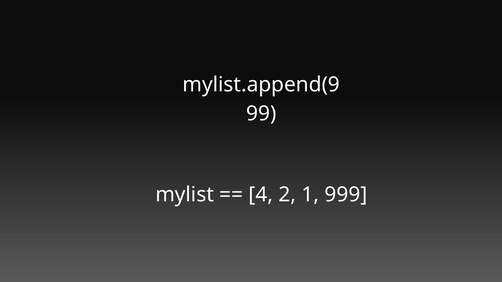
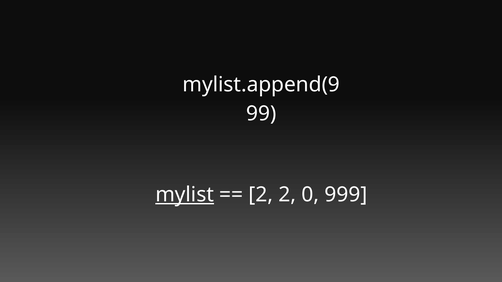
mylist underline: none -> present (185, 195)
4: 4 -> 2 (261, 195)
1: 1 -> 0 (310, 195)
